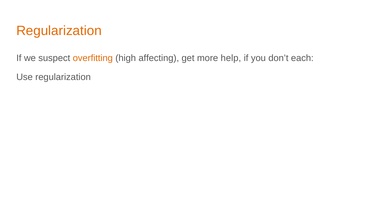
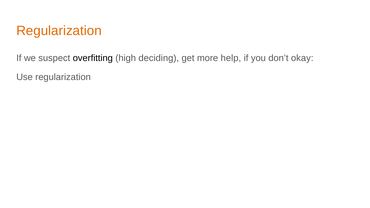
overfitting colour: orange -> black (93, 58)
affecting: affecting -> deciding (159, 58)
each: each -> okay (302, 58)
